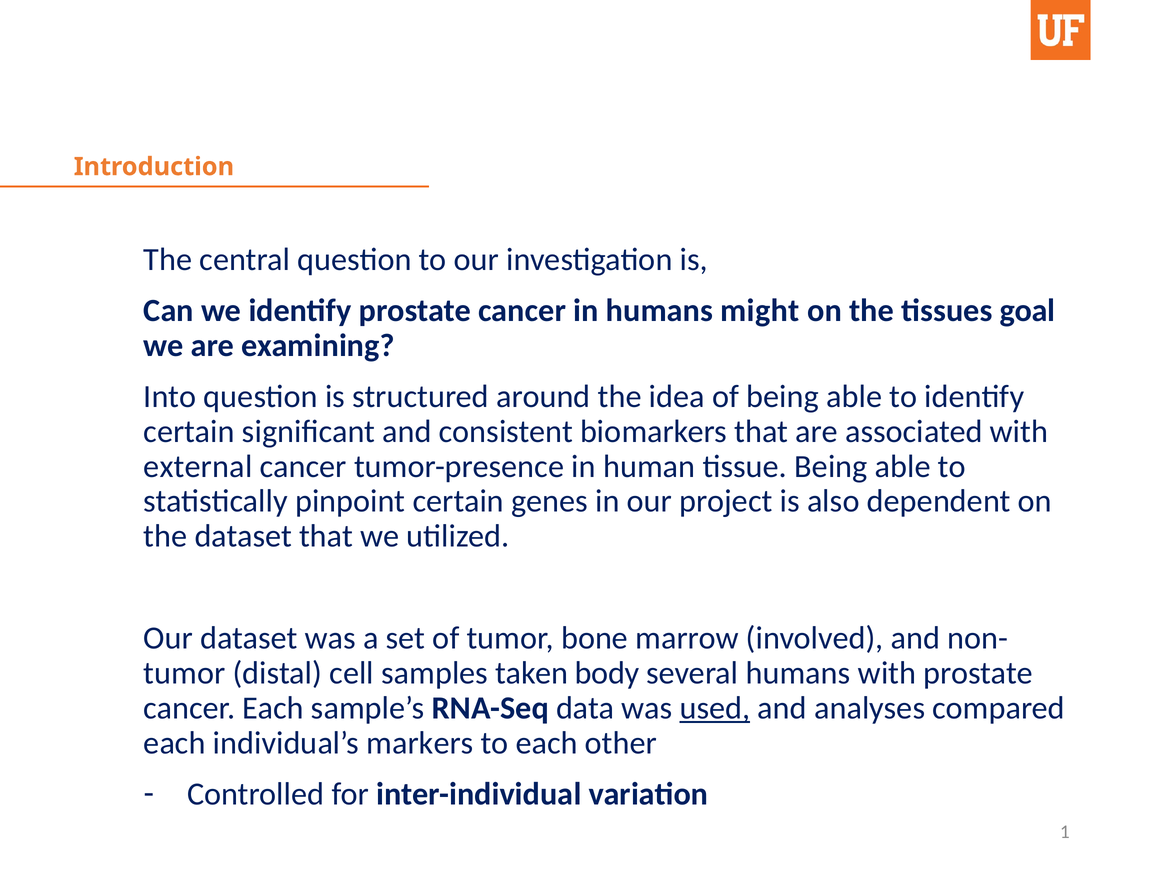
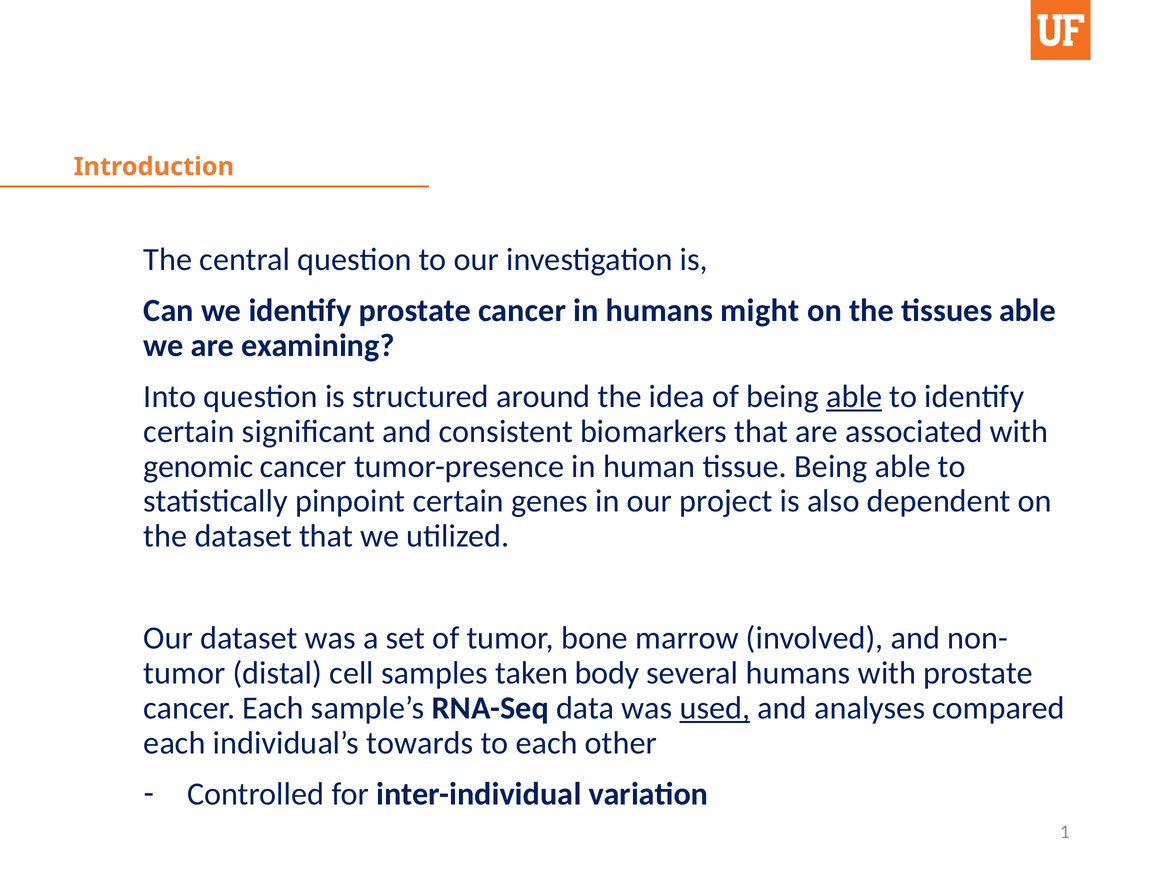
tissues goal: goal -> able (1028, 311)
able underline: none -> present (854, 397)
external: external -> genomic (198, 466)
markers: markers -> towards (420, 743)
